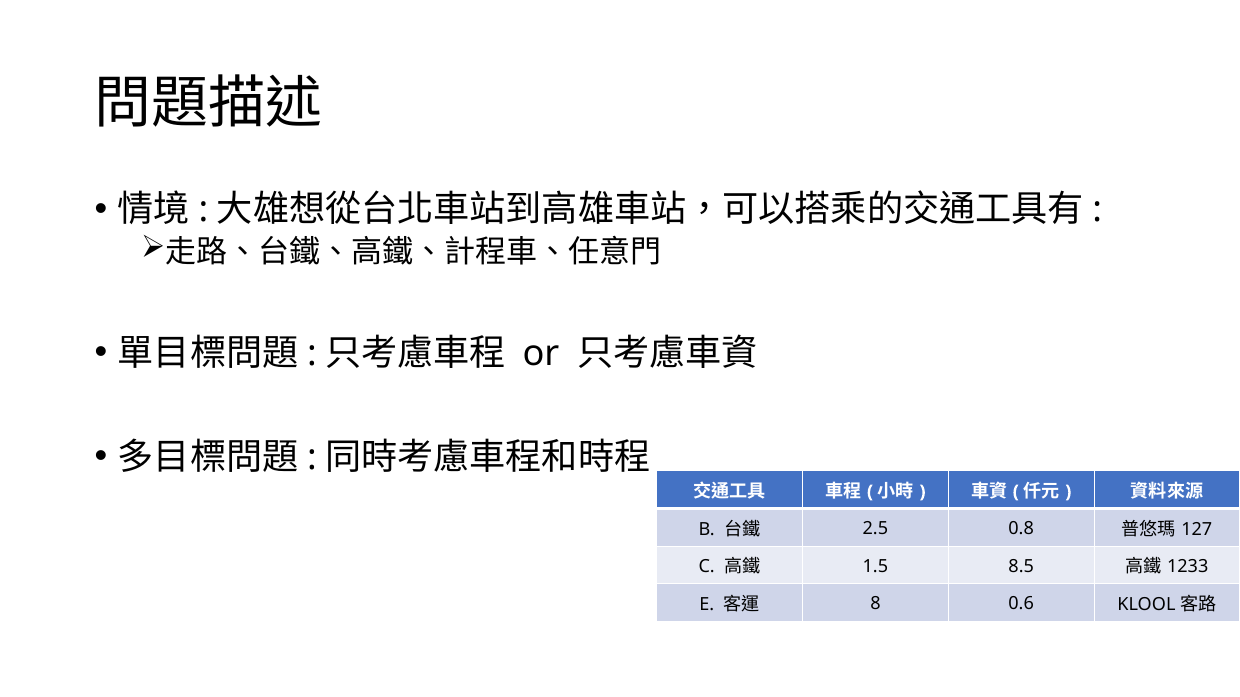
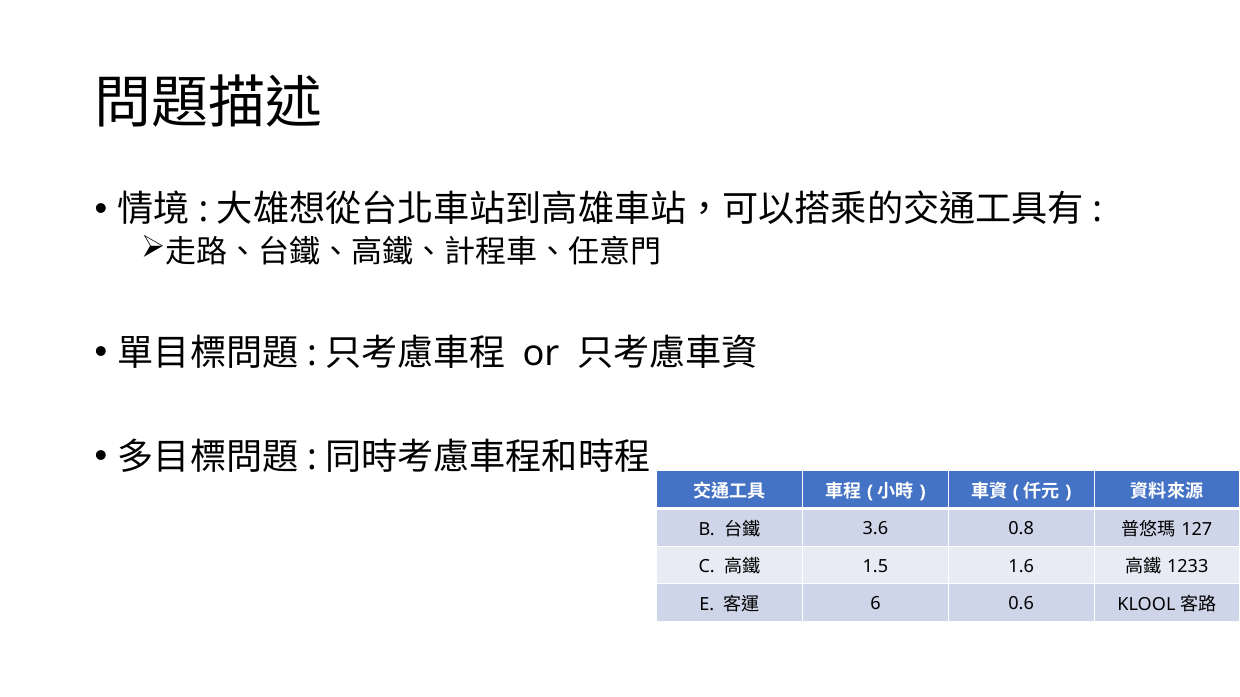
2.5: 2.5 -> 3.6 (875, 529)
8.5: 8.5 -> 1.6 (1021, 567)
8: 8 -> 6 (876, 604)
